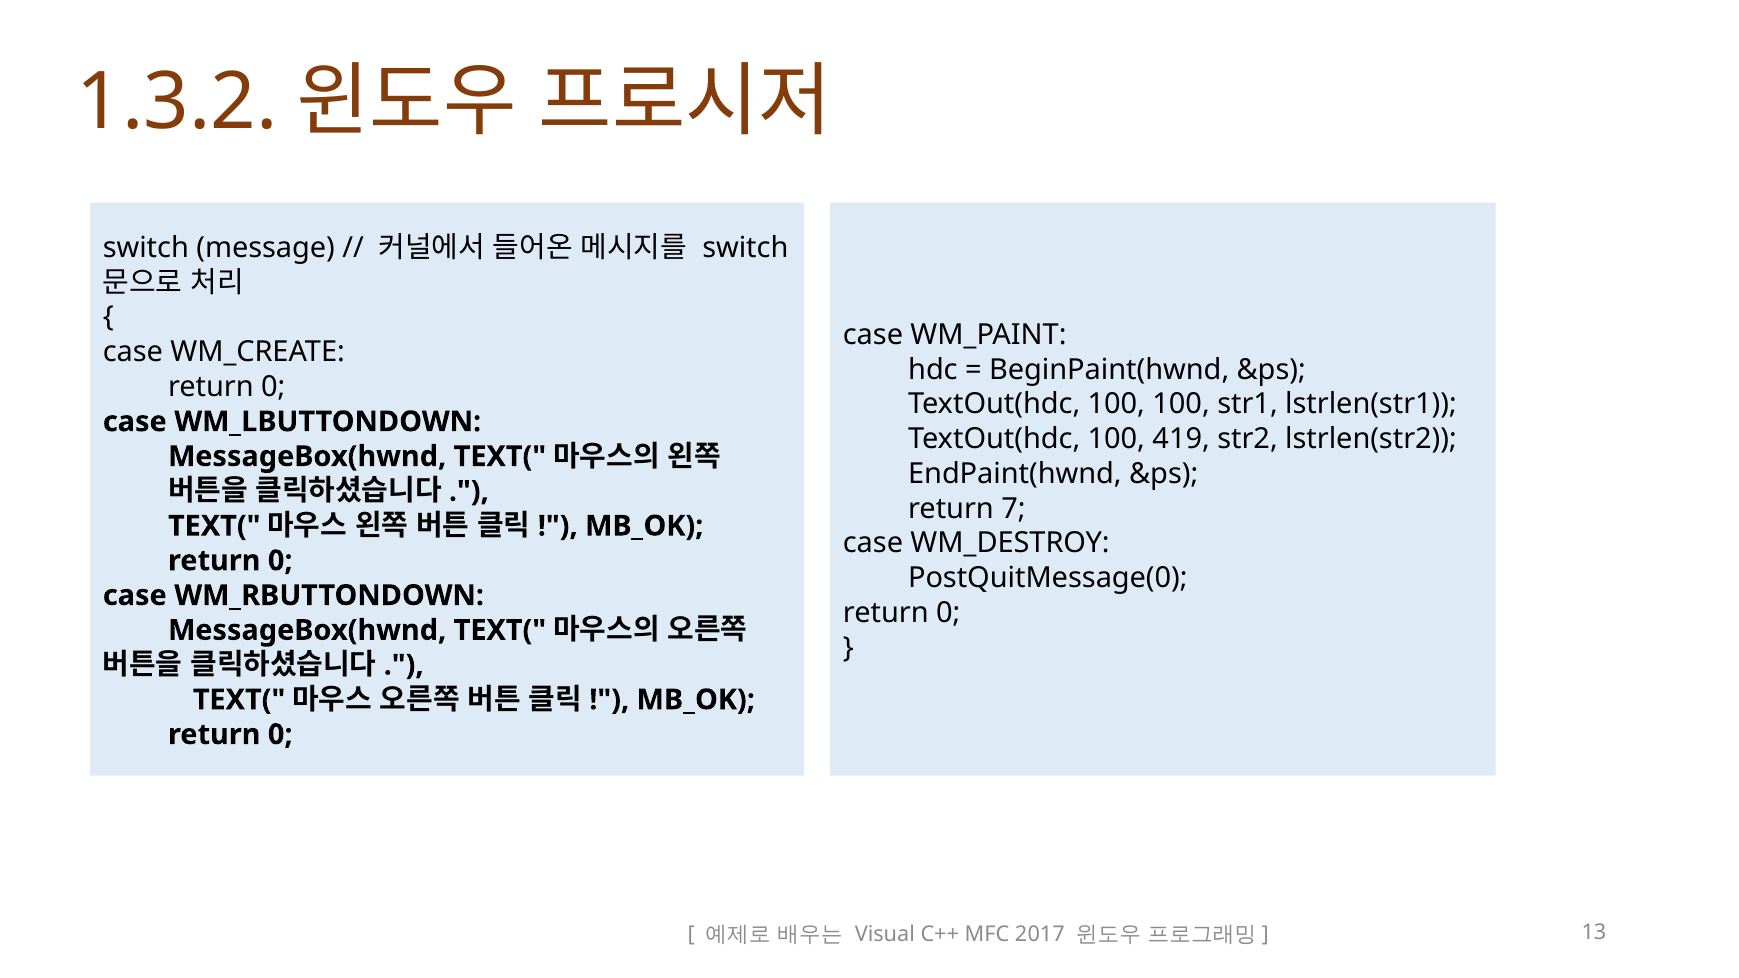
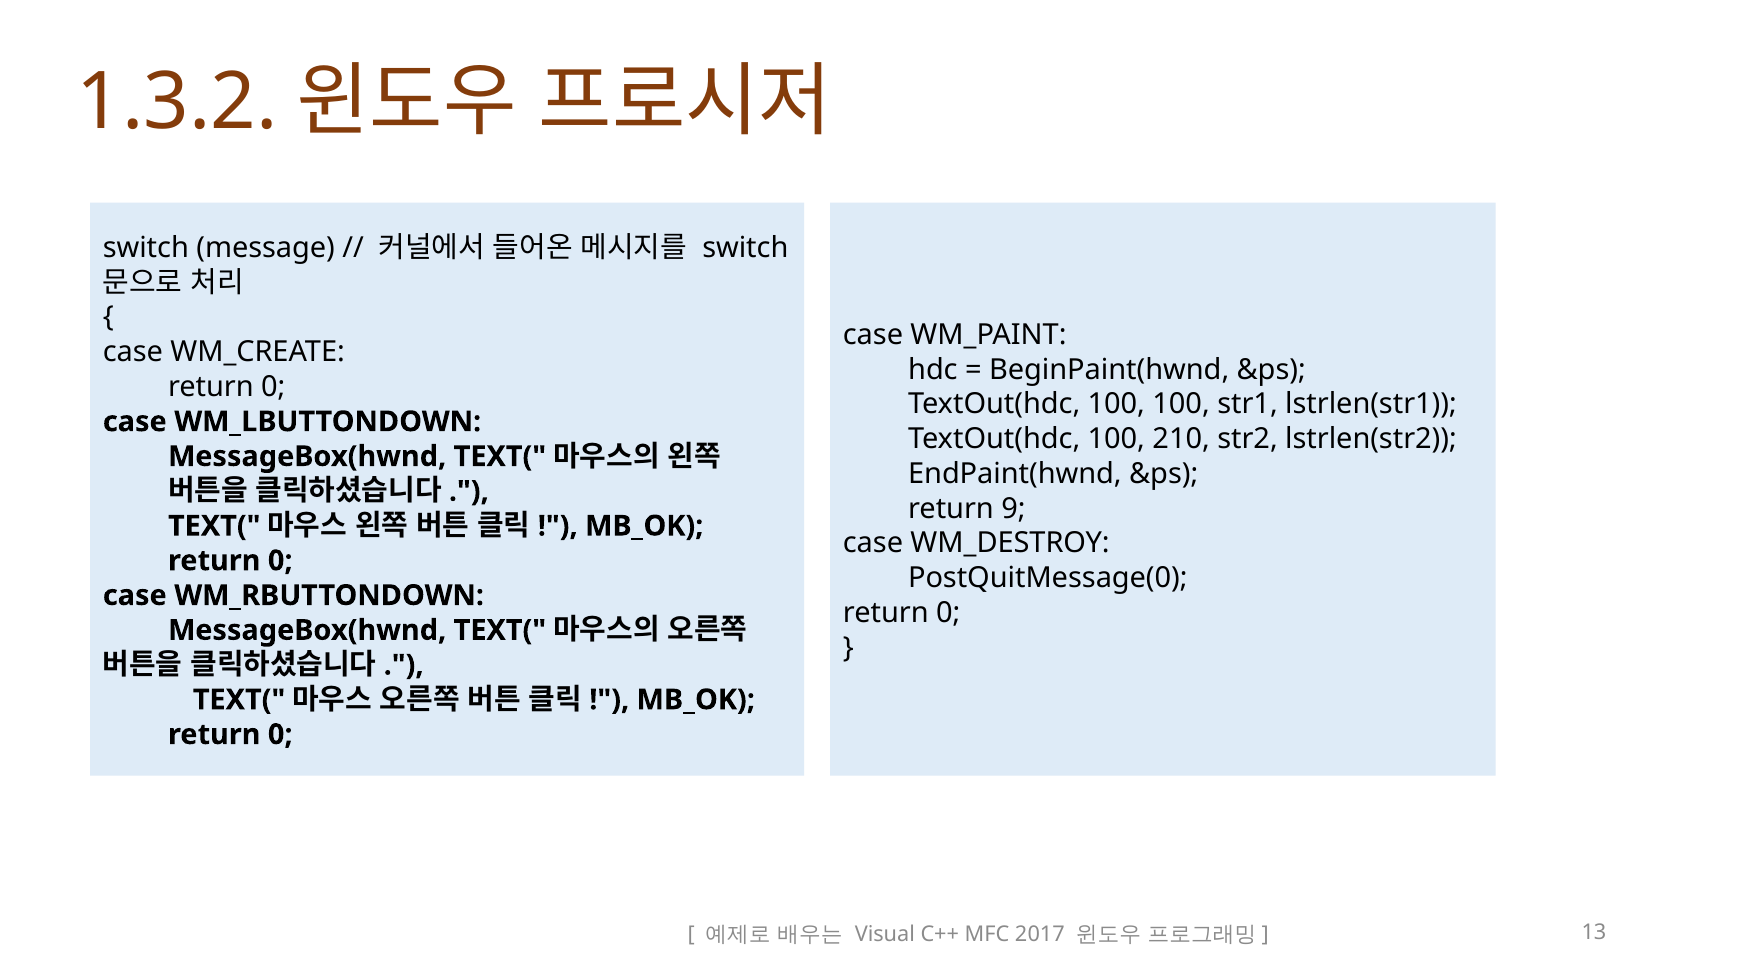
419: 419 -> 210 (1181, 439)
7: 7 -> 9 (1014, 509)
